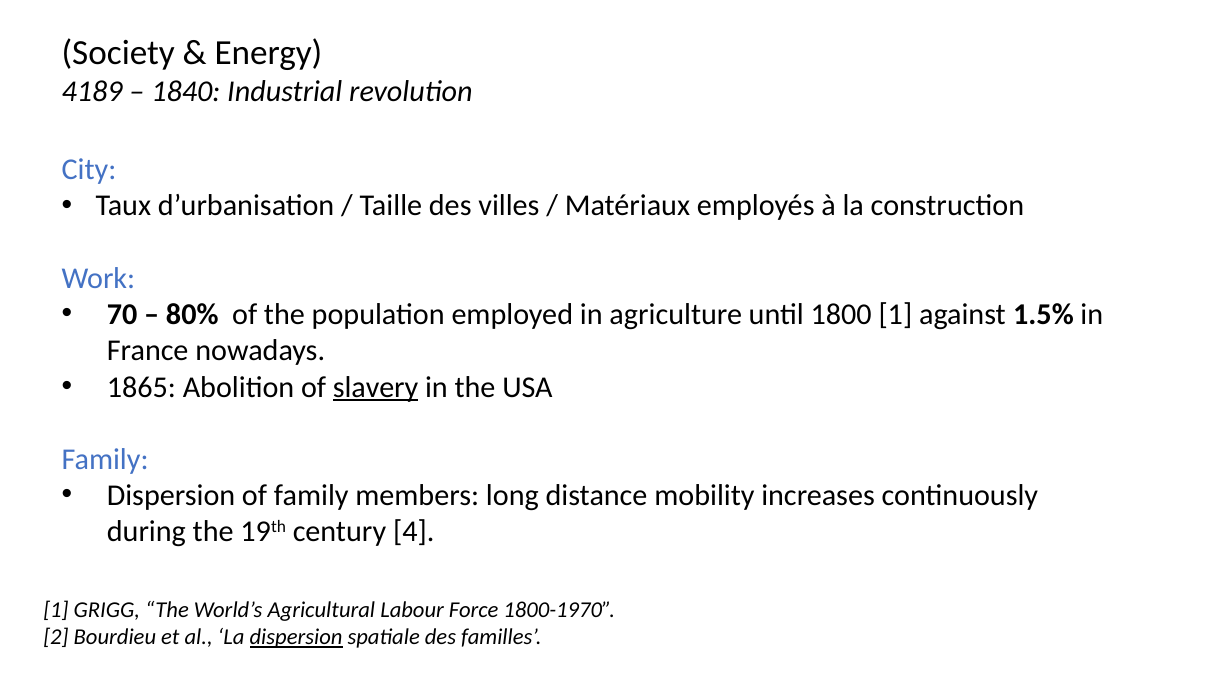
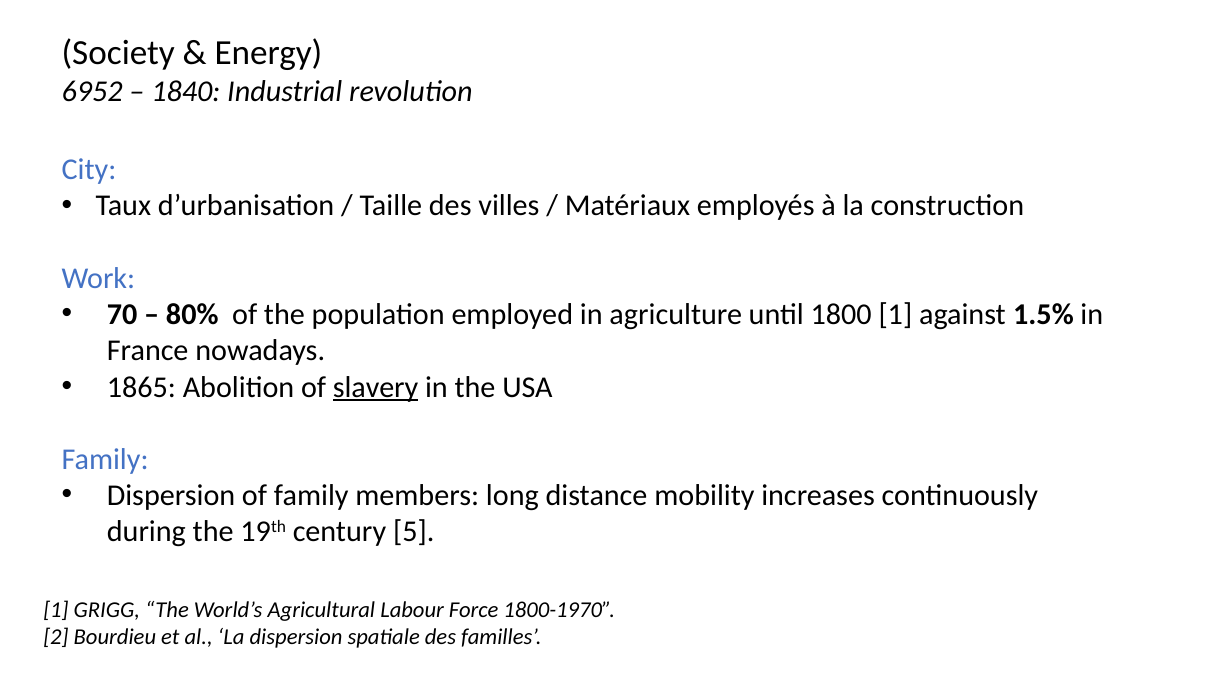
4189: 4189 -> 6952 (92, 91)
4: 4 -> 5 (414, 531)
dispersion underline: present -> none (296, 637)
